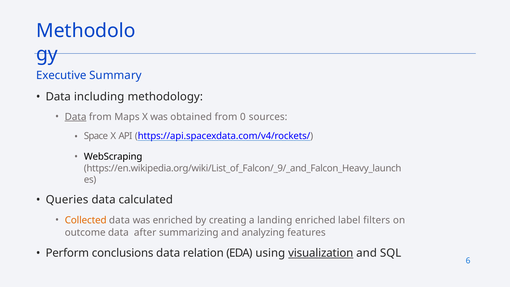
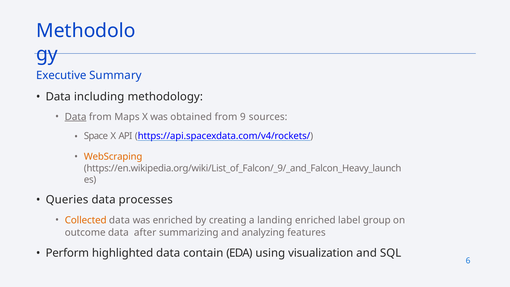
0: 0 -> 9 (243, 117)
WebScraping colour: black -> orange (113, 157)
calculated: calculated -> processes (146, 200)
filters: filters -> group (377, 220)
conclusions: conclusions -> highlighted (123, 253)
relation: relation -> contain (203, 253)
visualization underline: present -> none (321, 253)
